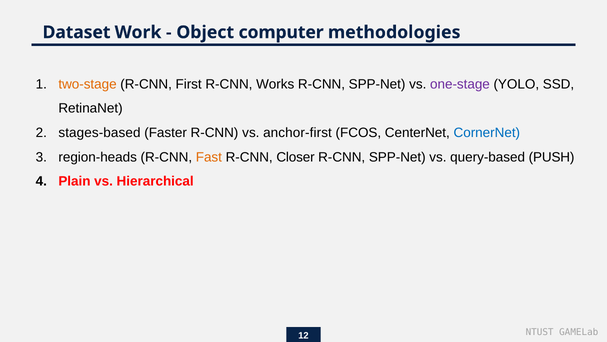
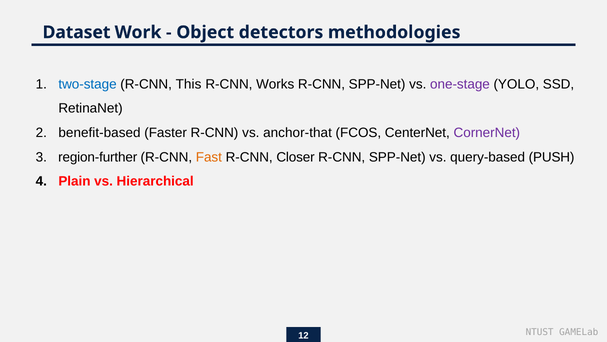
computer: computer -> detectors (281, 32)
two-stage colour: orange -> blue (88, 84)
First: First -> This (189, 84)
stages-based: stages-based -> benefit-based (99, 133)
anchor-first: anchor-first -> anchor-that (298, 133)
CornerNet colour: blue -> purple (487, 133)
region-heads: region-heads -> region-further (98, 157)
